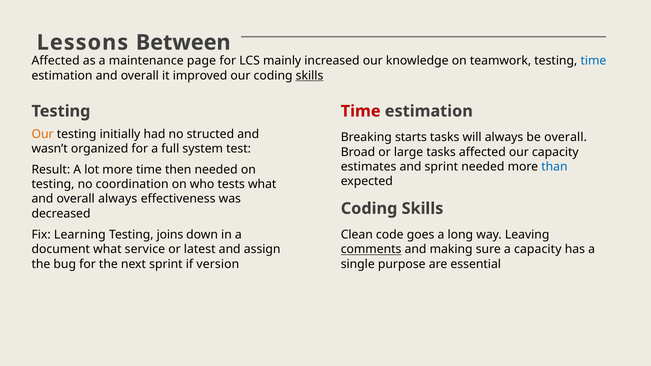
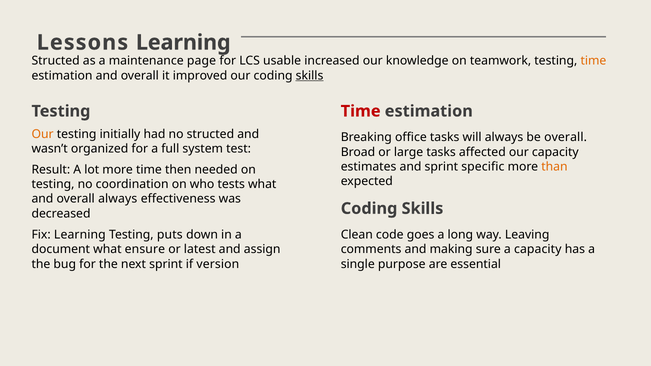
Lessons Between: Between -> Learning (183, 43)
Affected: Affected -> Structed (56, 61)
mainly: mainly -> usable (282, 61)
time colour: blue -> orange (593, 61)
starts: starts -> office (411, 137)
sprint needed: needed -> specific (483, 167)
than colour: blue -> orange (554, 167)
joins: joins -> puts (170, 235)
service: service -> ensure (145, 250)
comments underline: present -> none (371, 250)
